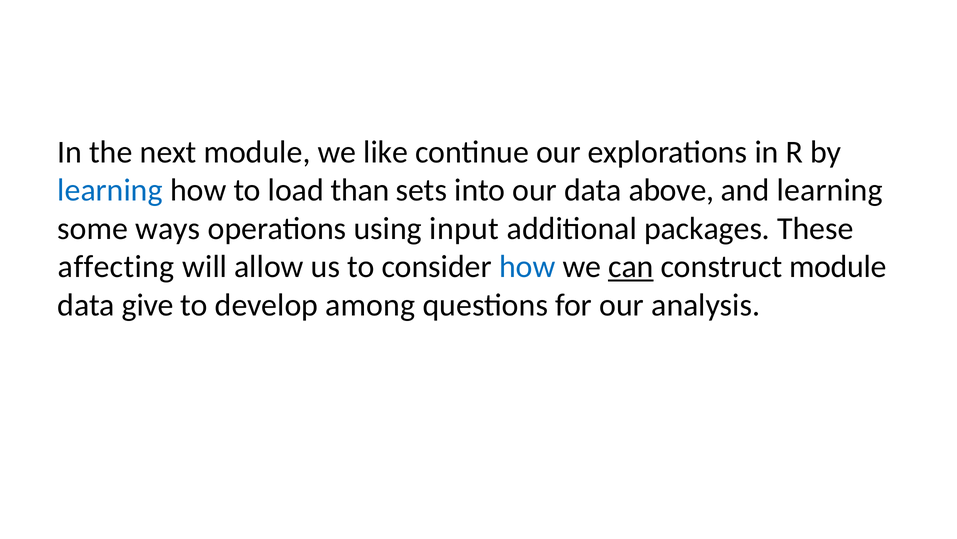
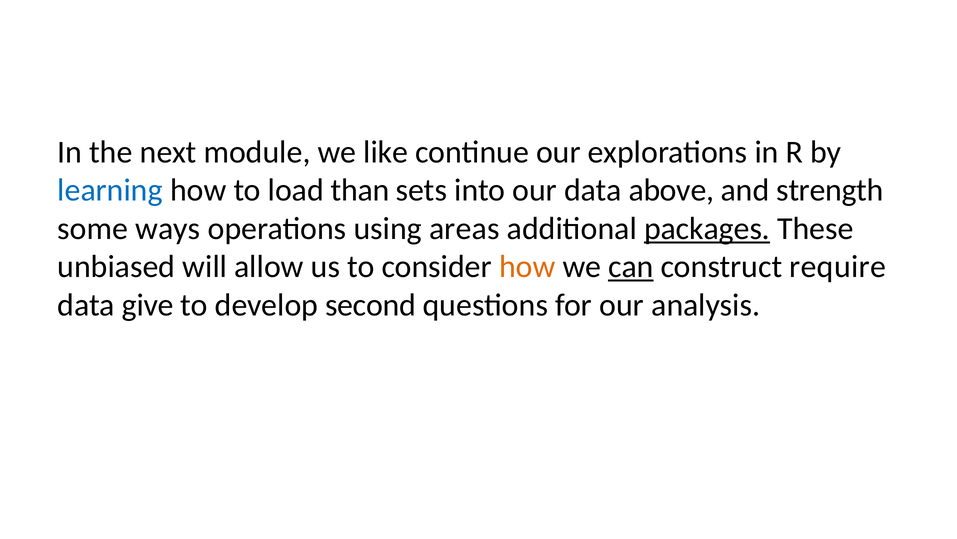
and learning: learning -> strength (830, 190)
input: input -> areas (464, 228)
packages underline: none -> present (707, 228)
affecting: affecting -> unbiased (116, 267)
how colour: blue -> orange (527, 267)
construct module: module -> require (838, 267)
among: among -> second (371, 305)
